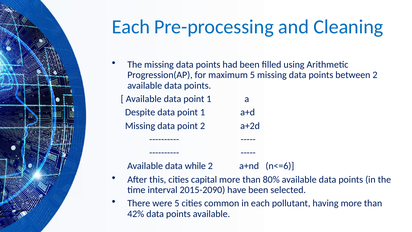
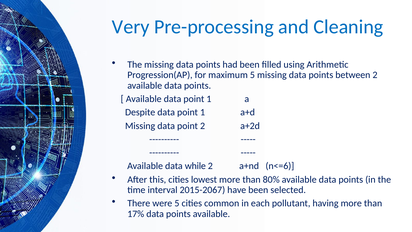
Each: Each -> Very (131, 27)
capital: capital -> lowest (204, 179)
2015-2090: 2015-2090 -> 2015-2067 (202, 190)
42%: 42% -> 17% (136, 214)
